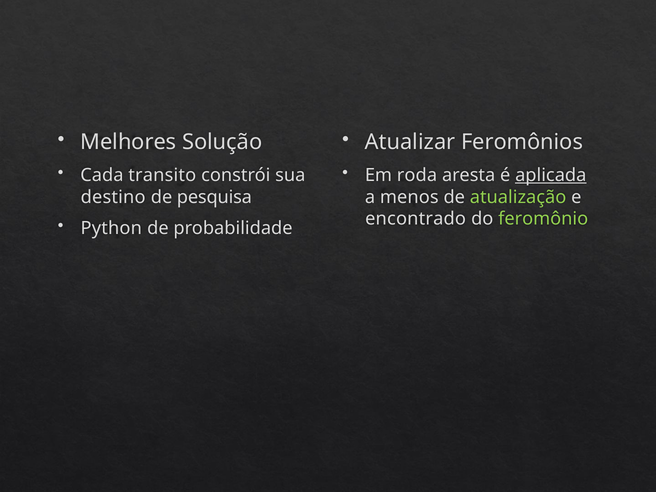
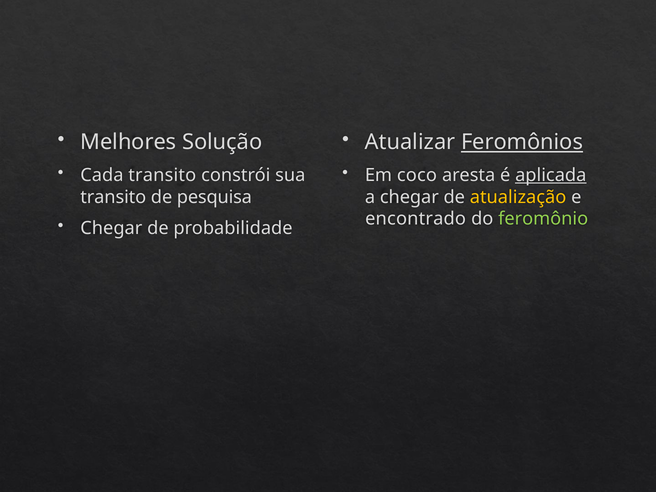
Feromônios underline: none -> present (522, 142)
roda: roda -> coco (417, 175)
destino: destino -> transito (113, 197)
a menos: menos -> chegar (409, 197)
atualização colour: light green -> yellow (518, 197)
Python: Python -> Chegar (111, 228)
